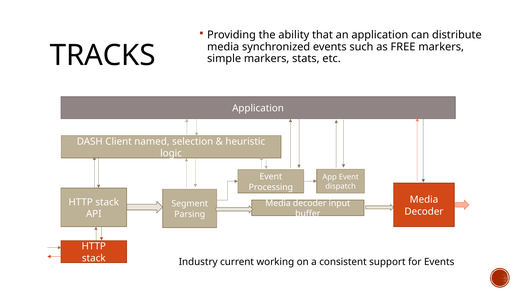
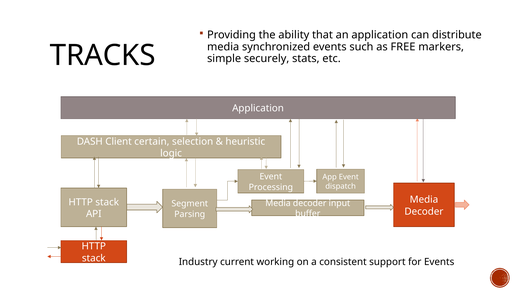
simple markers: markers -> securely (267, 59)
named: named -> certain (152, 141)
